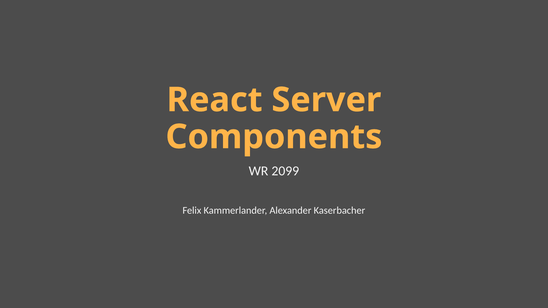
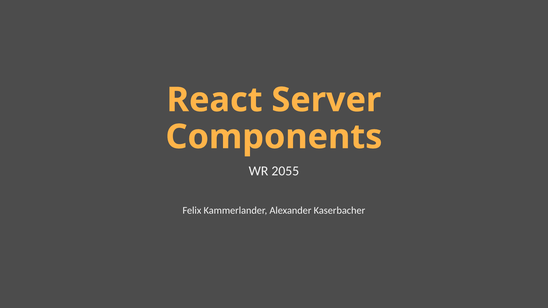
2099: 2099 -> 2055 (285, 171)
